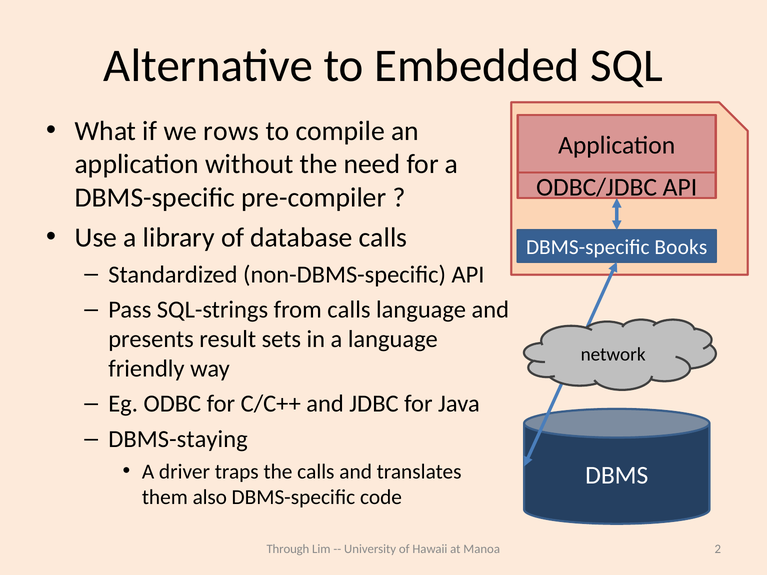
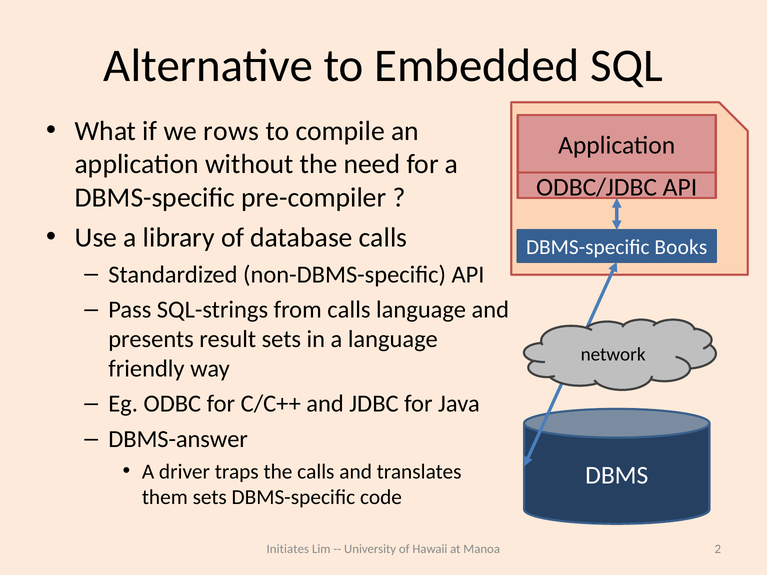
DBMS-staying: DBMS-staying -> DBMS-answer (178, 439)
them also: also -> sets (210, 497)
Through: Through -> Initiates (288, 549)
